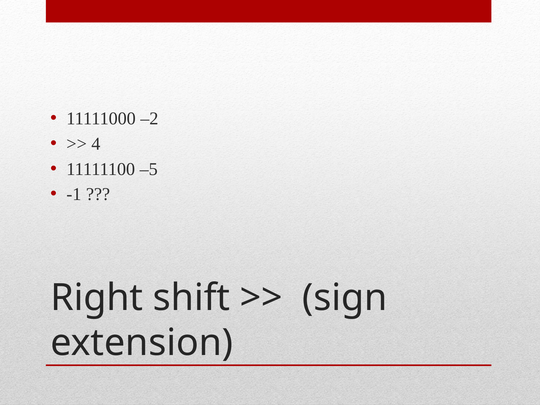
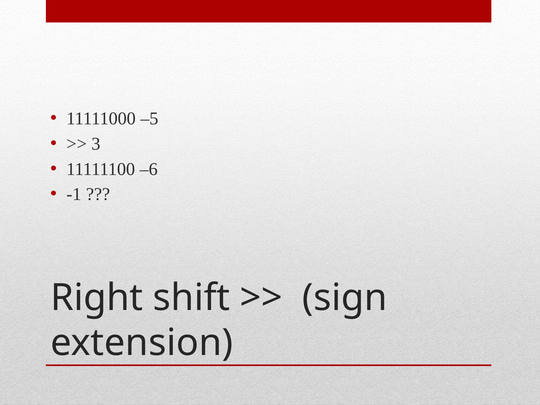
–2: –2 -> –5 (149, 119)
4: 4 -> 3 (96, 144)
–5: –5 -> –6 (149, 169)
